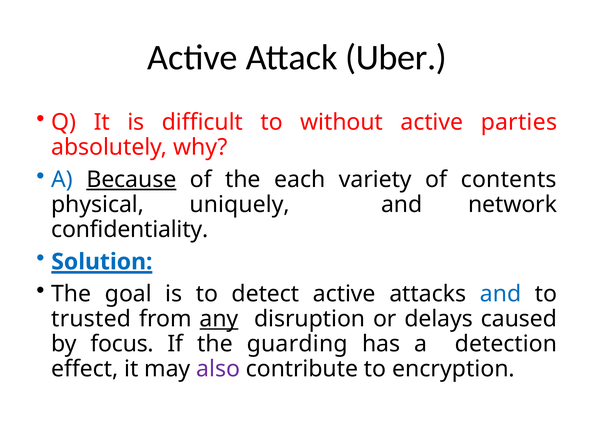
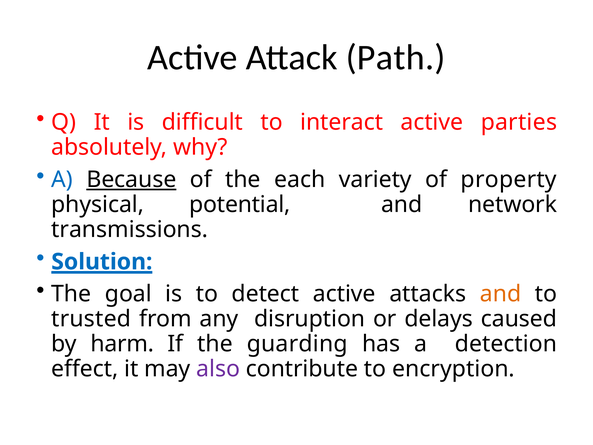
Uber: Uber -> Path (396, 57)
without: without -> interact (342, 122)
contents: contents -> property (509, 179)
uniquely: uniquely -> potential (240, 204)
confidentiality: confidentiality -> transmissions (130, 229)
and colour: blue -> orange (501, 294)
any underline: present -> none (219, 319)
focus: focus -> harm (122, 344)
